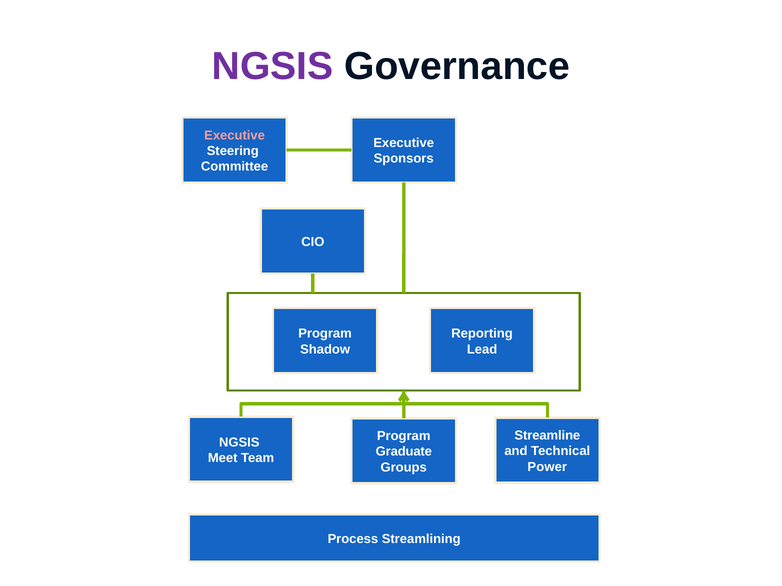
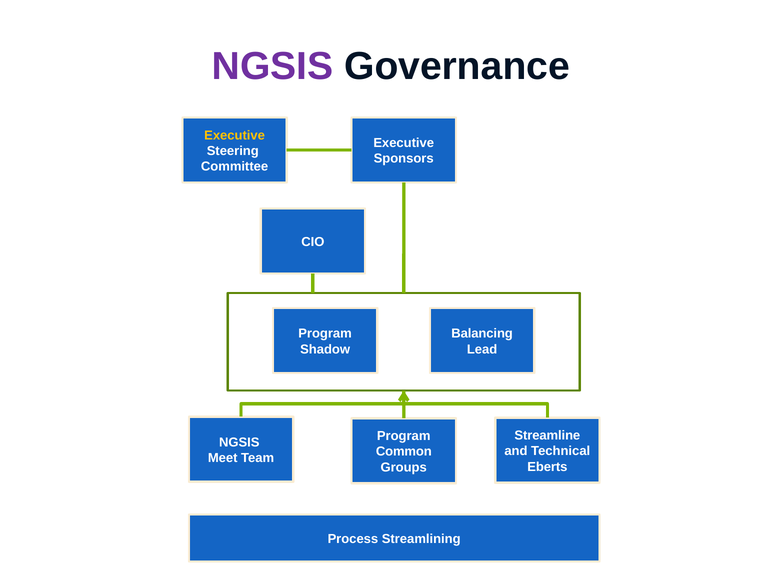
Executive colour: pink -> yellow (235, 135)
Reporting: Reporting -> Balancing (482, 334)
Graduate: Graduate -> Common (404, 452)
Power: Power -> Eberts (547, 467)
